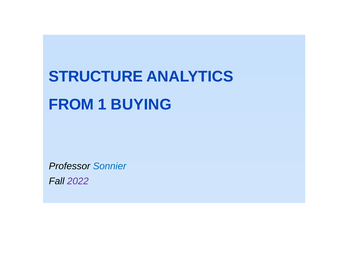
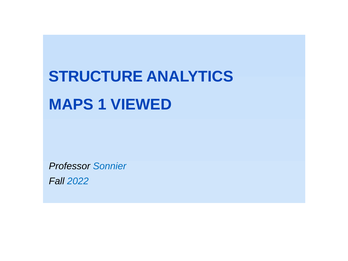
FROM: FROM -> MAPS (71, 104)
BUYING: BUYING -> VIEWED (141, 104)
2022 colour: purple -> blue (78, 181)
